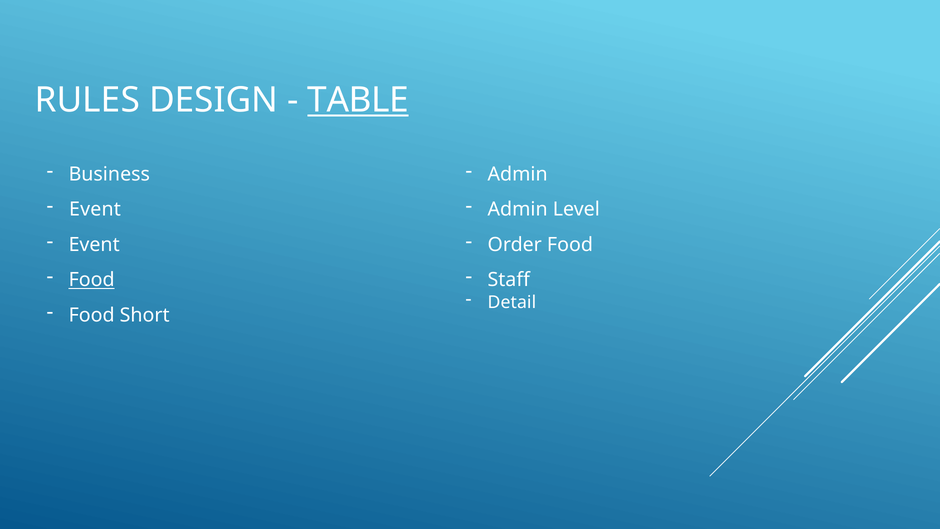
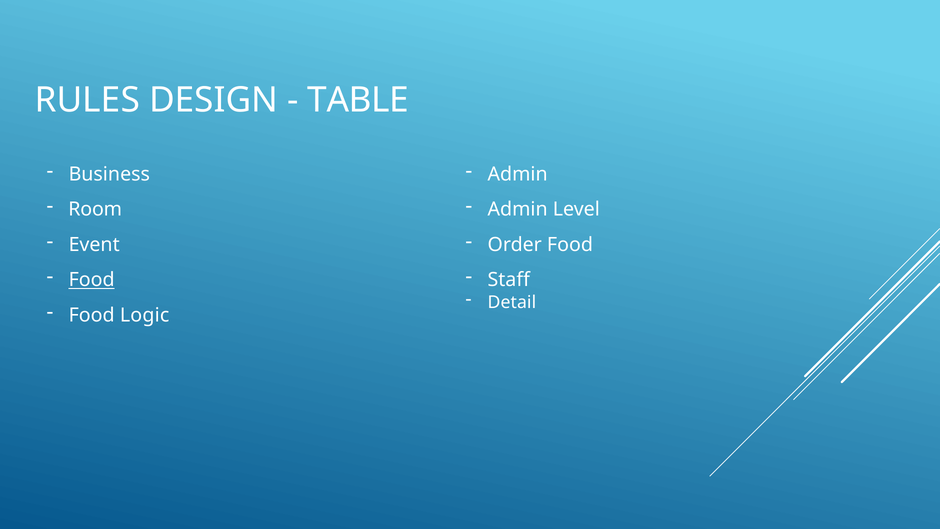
TABLE underline: present -> none (358, 100)
Event: Event -> Room (95, 209)
Short: Short -> Logic (145, 315)
